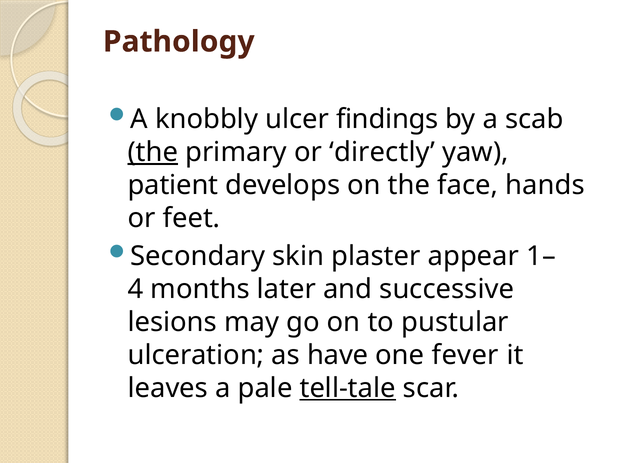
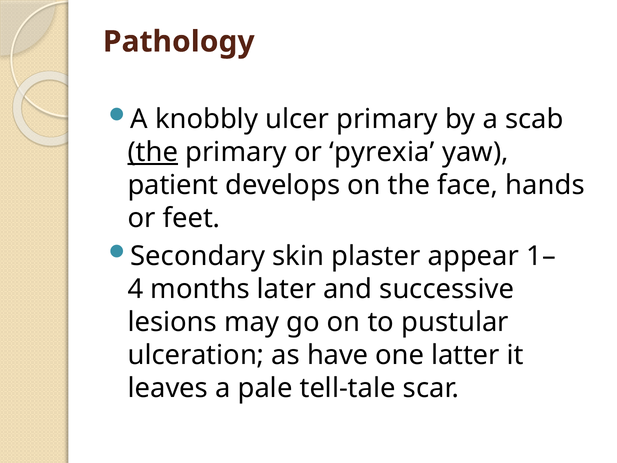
ulcer findings: findings -> primary (387, 119)
directly: directly -> pyrexia (382, 152)
fever: fever -> latter (465, 355)
tell-tale underline: present -> none (348, 388)
